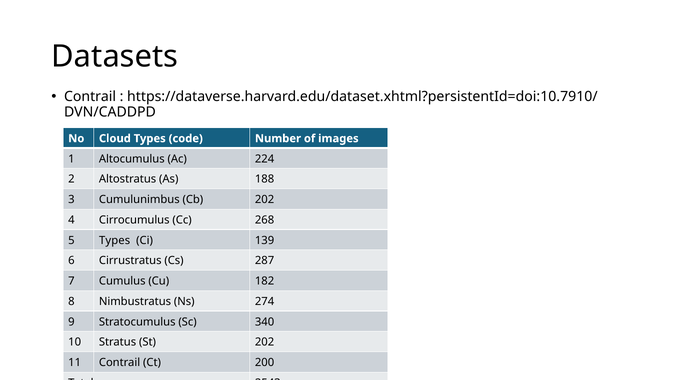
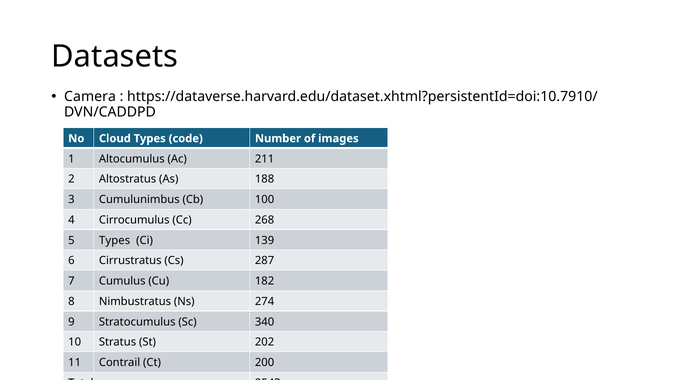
Contrail: Contrail -> Camera (90, 97)
224: 224 -> 211 (265, 159)
Cb 202: 202 -> 100 (265, 199)
